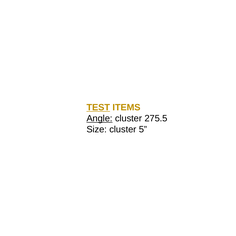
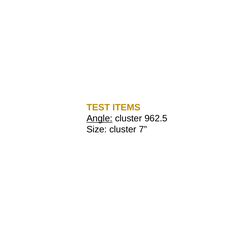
TEST underline: present -> none (98, 107)
275.5: 275.5 -> 962.5 (156, 118)
5: 5 -> 7 (143, 129)
